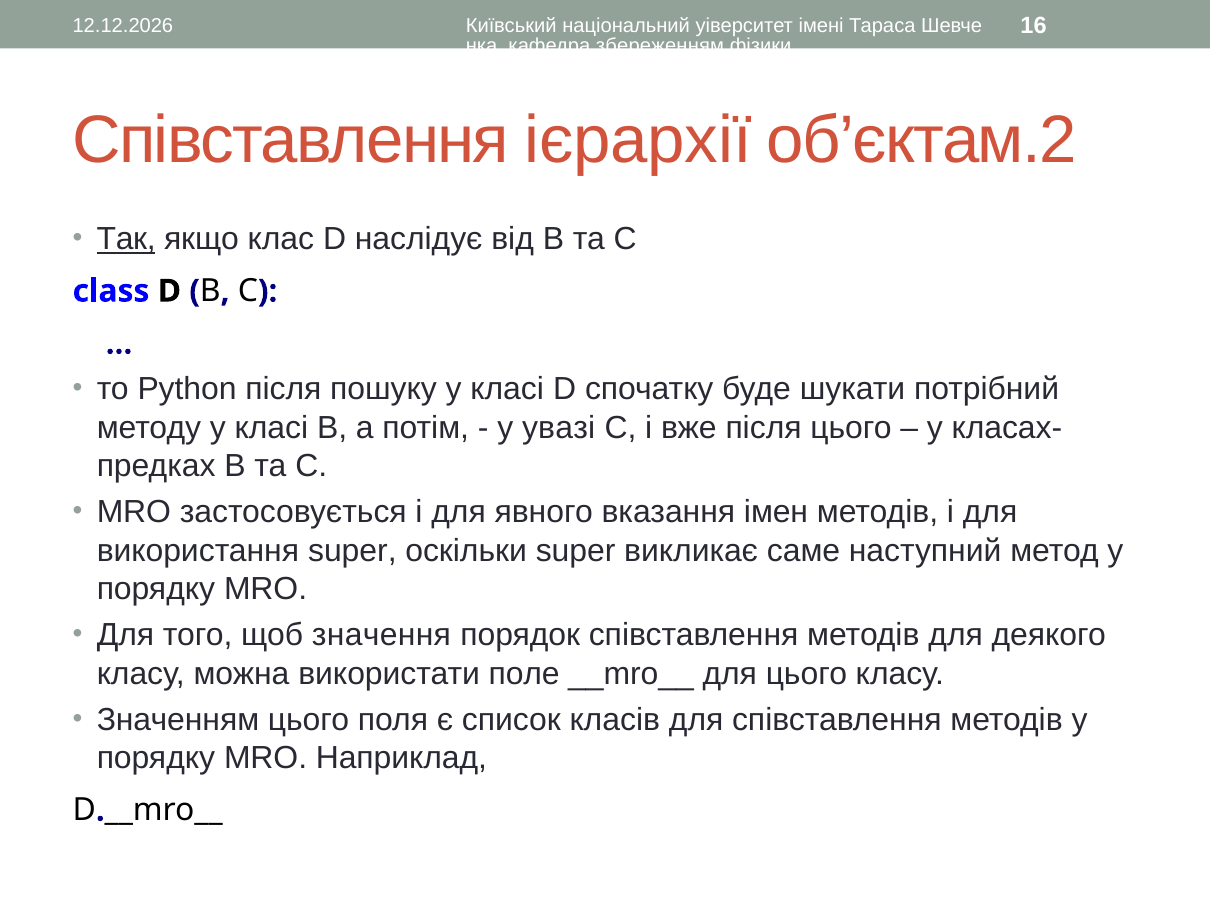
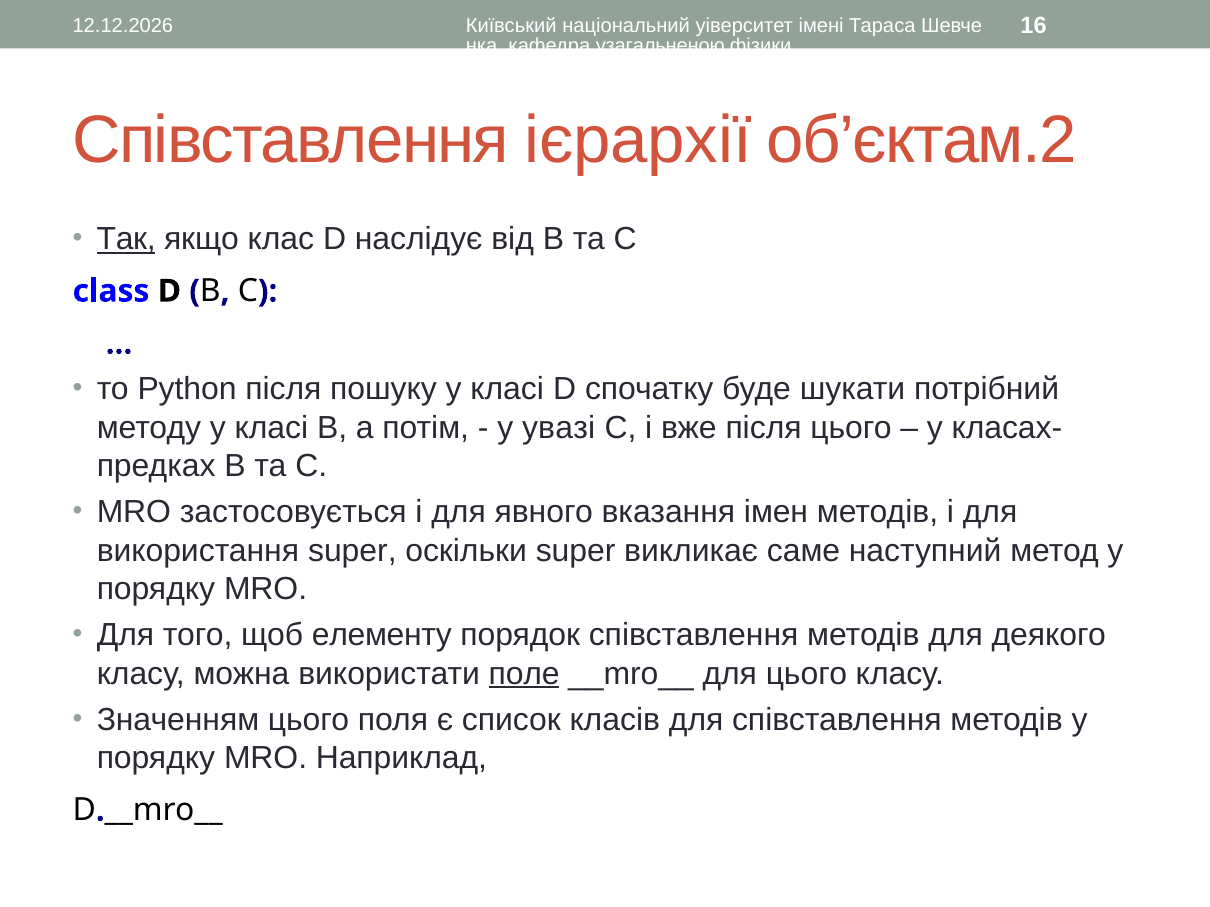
збереженням: збереженням -> узагальненою (660, 46)
значення: значення -> елементу (382, 636)
поле underline: none -> present (524, 674)
